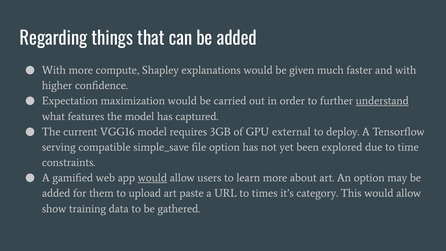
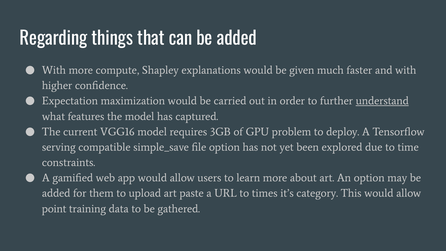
external: external -> problem (291, 132)
would underline: present -> none (152, 178)
show: show -> point (54, 209)
